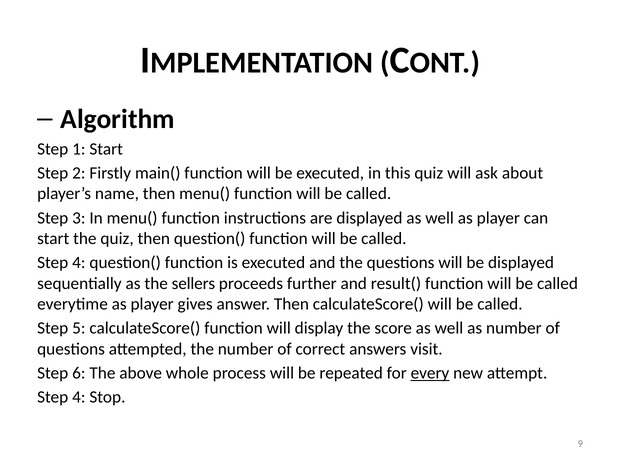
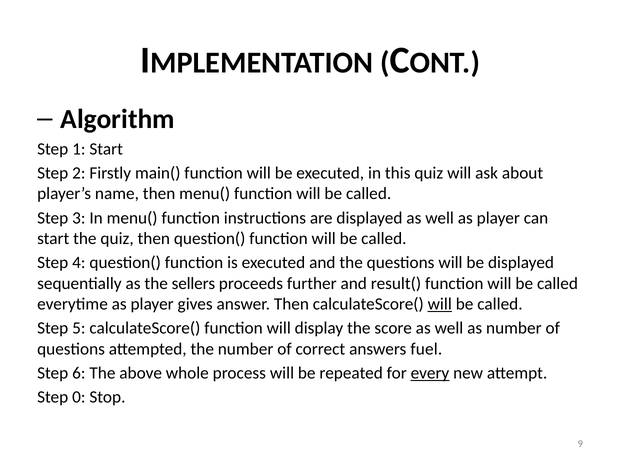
will underline: none -> present (440, 304)
visit: visit -> fuel (426, 349)
4: 4 -> 0 (79, 397)
